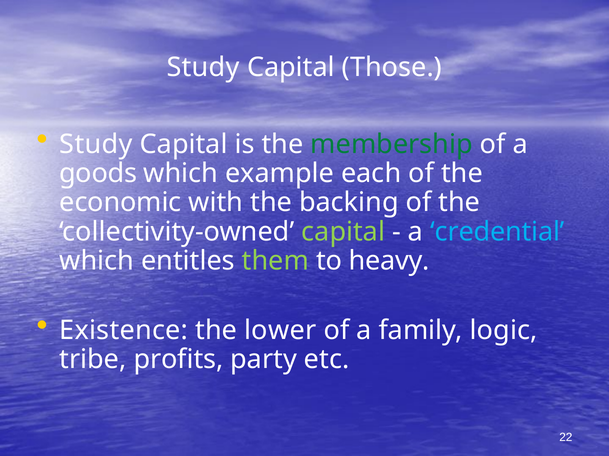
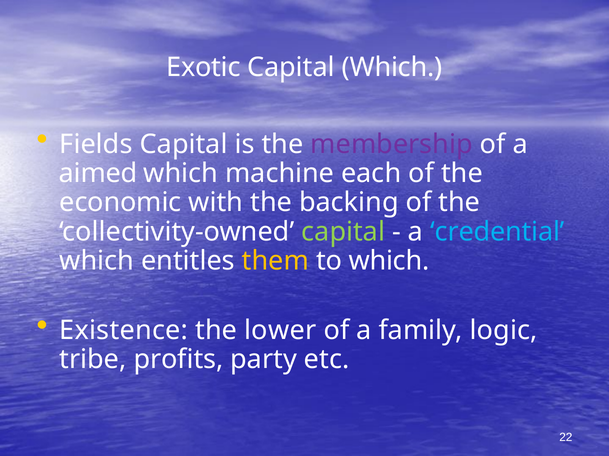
Study: Study -> Exotic (203, 67)
Capital Those: Those -> Which (392, 67)
Study: Study -> Fields (96, 144)
membership colour: green -> purple (392, 144)
goods: goods -> aimed (98, 174)
example: example -> machine (280, 174)
them colour: light green -> yellow (275, 261)
to heavy: heavy -> which (389, 261)
